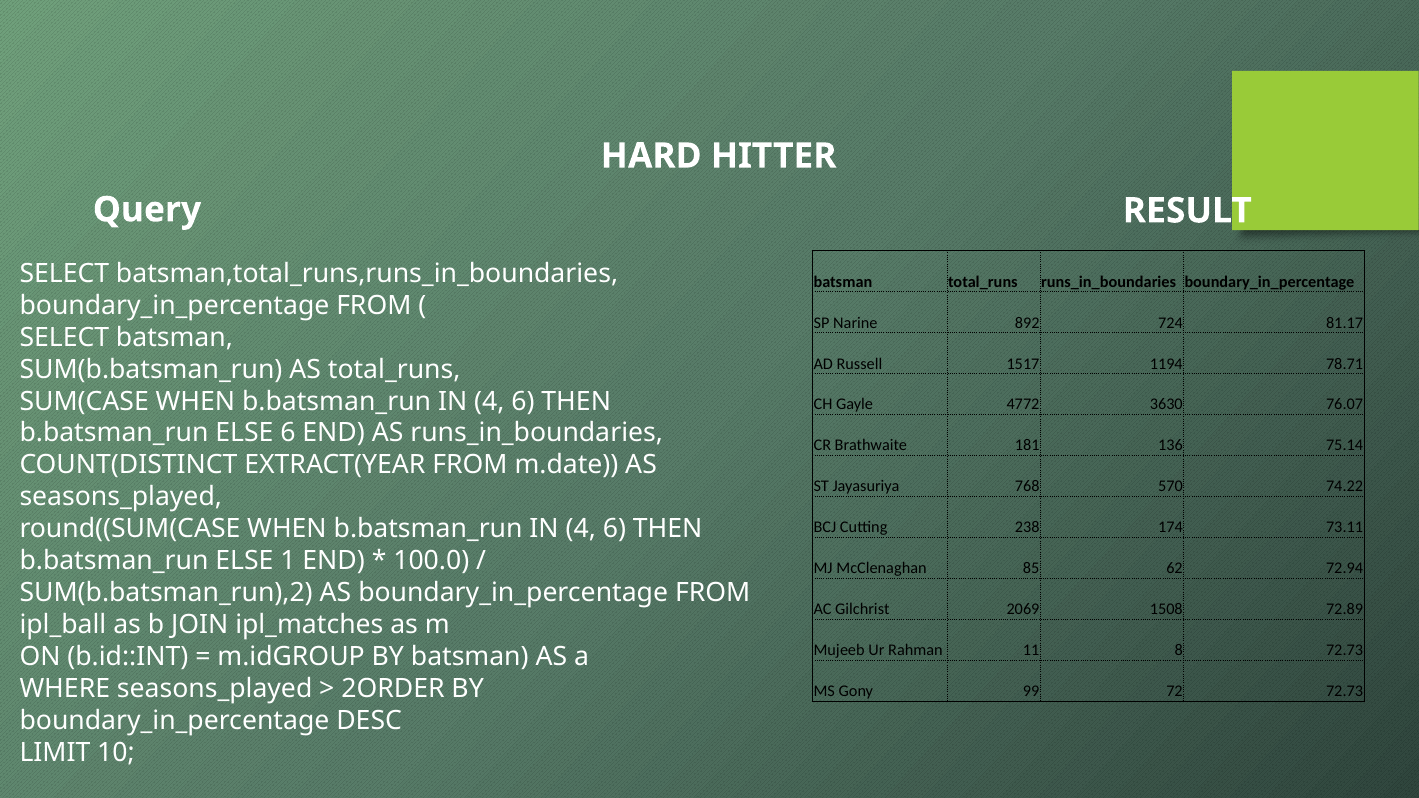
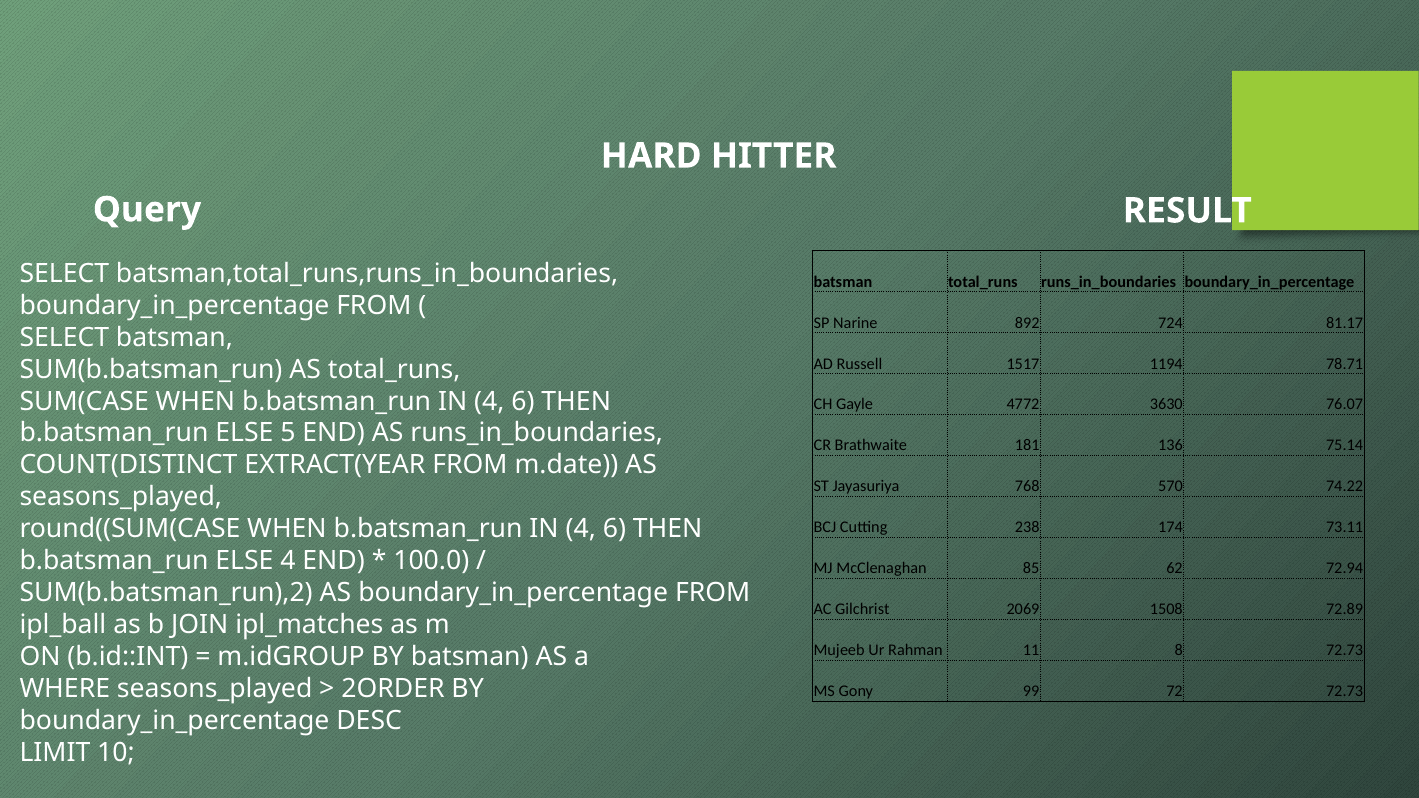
ELSE 6: 6 -> 5 (288, 433)
ELSE 1: 1 -> 4 (288, 561)
